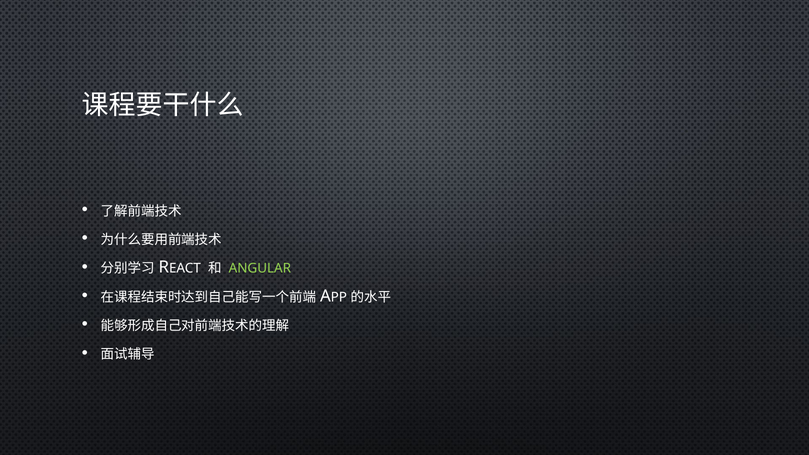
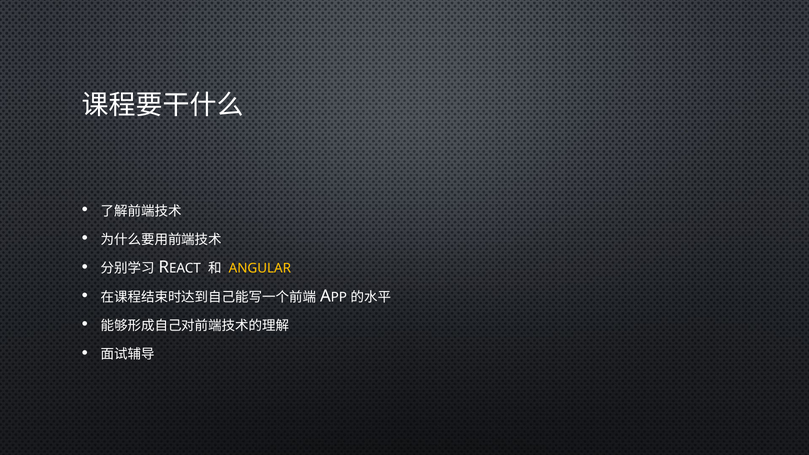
ANGULAR colour: light green -> yellow (260, 269)
